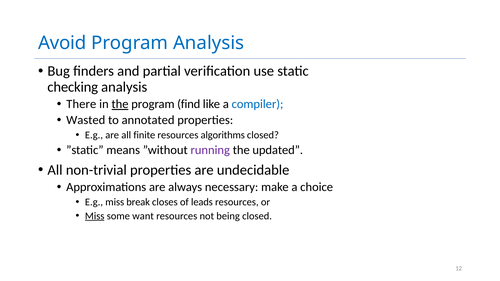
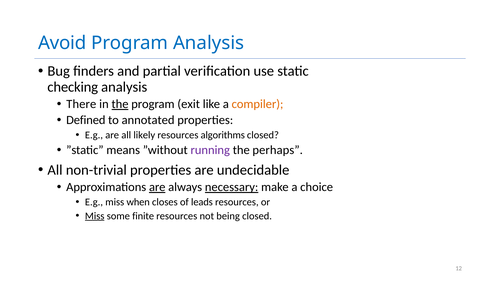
find: find -> exit (189, 104)
compiler colour: blue -> orange (258, 104)
Wasted: Wasted -> Defined (86, 120)
finite: finite -> likely (144, 135)
updated: updated -> perhaps (278, 150)
are underline: none -> present (157, 187)
necessary underline: none -> present (232, 187)
break: break -> when (138, 202)
want: want -> finite (143, 216)
